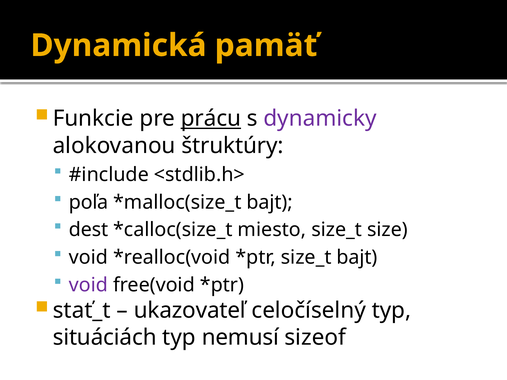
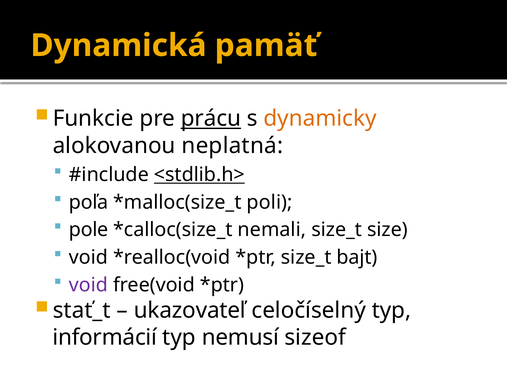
dynamicky colour: purple -> orange (320, 119)
štruktúry: štruktúry -> neplatná (232, 146)
<stdlib.h> underline: none -> present (199, 175)
bajt: bajt -> poli (270, 202)
dest: dest -> pole (89, 230)
miesto: miesto -> nemali (272, 230)
situáciách: situáciách -> informácií (105, 338)
